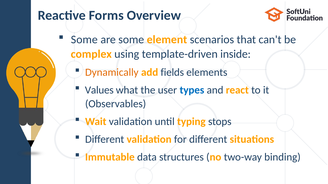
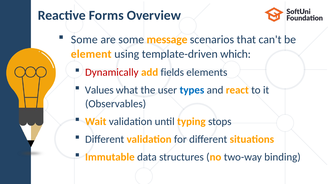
element: element -> message (167, 40)
complex: complex -> element (91, 54)
inside: inside -> which (236, 54)
Dynamically colour: orange -> red (112, 72)
